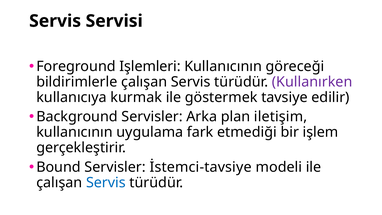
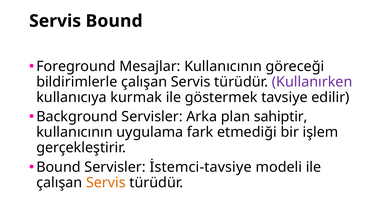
Servis Servisi: Servisi -> Bound (114, 21)
Işlemleri: Işlemleri -> Mesajlar (150, 66)
iletişim: iletişim -> sahiptir (281, 117)
Servis colour: blue -> orange (106, 183)
